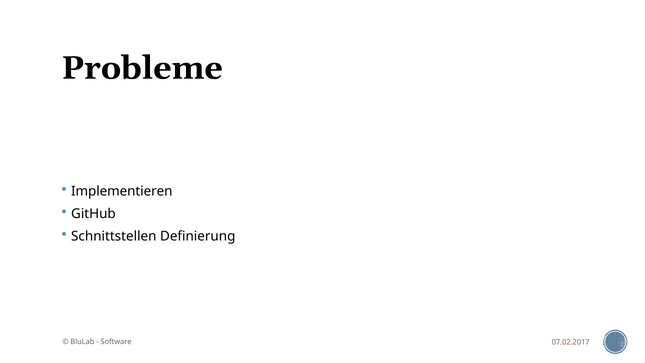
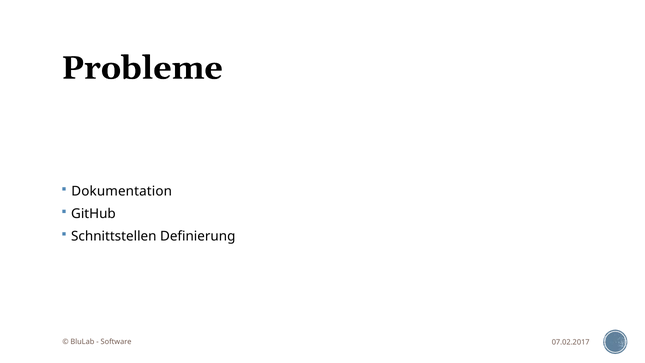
Implementieren: Implementieren -> Dokumentation (122, 191)
